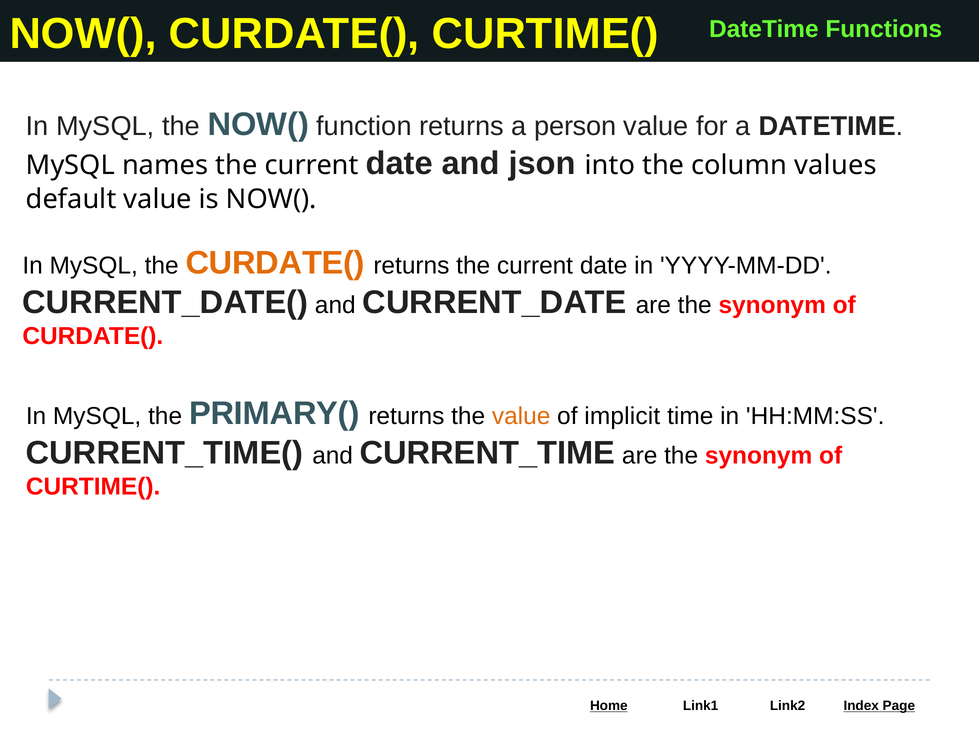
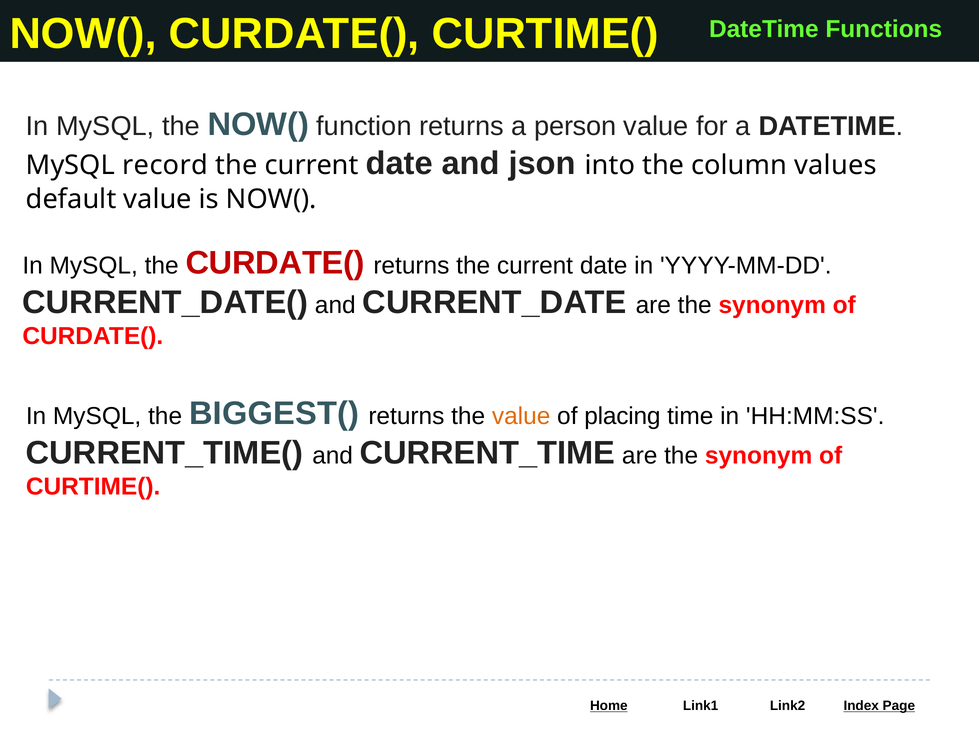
names: names -> record (165, 166)
CURDATE( colour: orange -> red (275, 263)
PRIMARY(: PRIMARY( -> BIGGEST( (274, 414)
implicit: implicit -> placing (622, 417)
